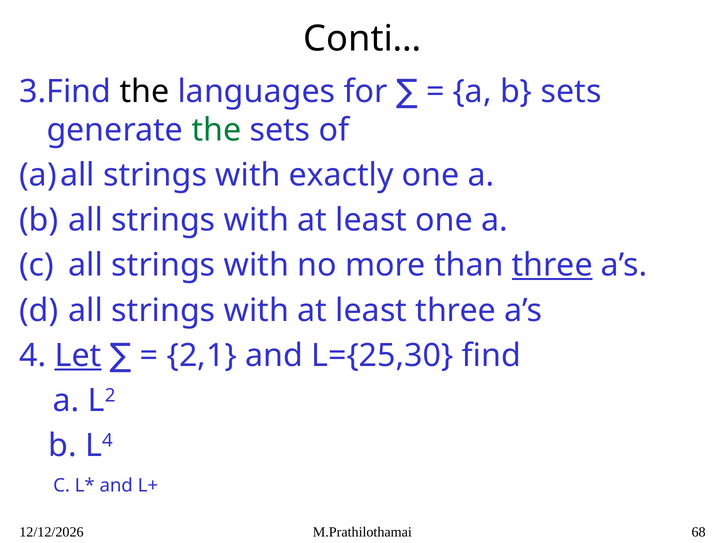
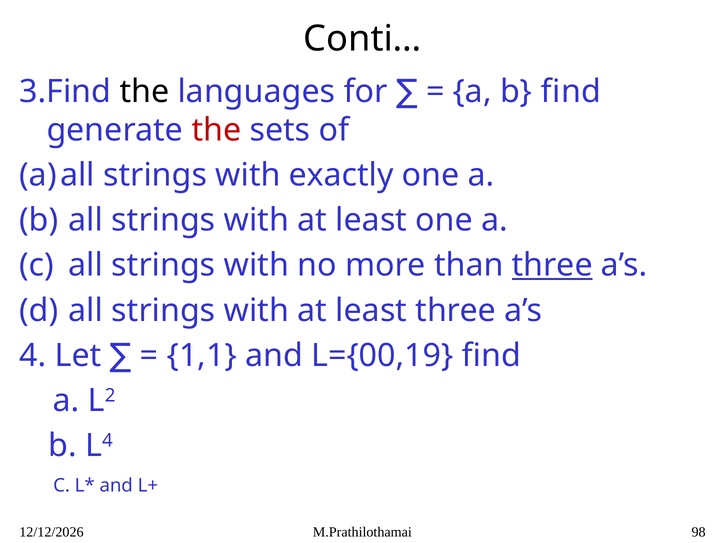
b sets: sets -> find (571, 92)
the colour: green -> red (216, 130)
Let underline: present -> none (78, 356)
2,1: 2,1 -> 1,1 (202, 356)
L={25,30: L={25,30 -> L={00,19 (382, 356)
68: 68 -> 98 (699, 533)
